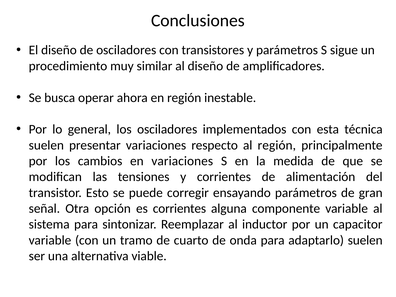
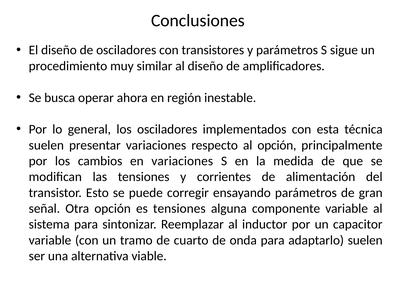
al región: región -> opción (277, 145)
es corrientes: corrientes -> tensiones (179, 209)
